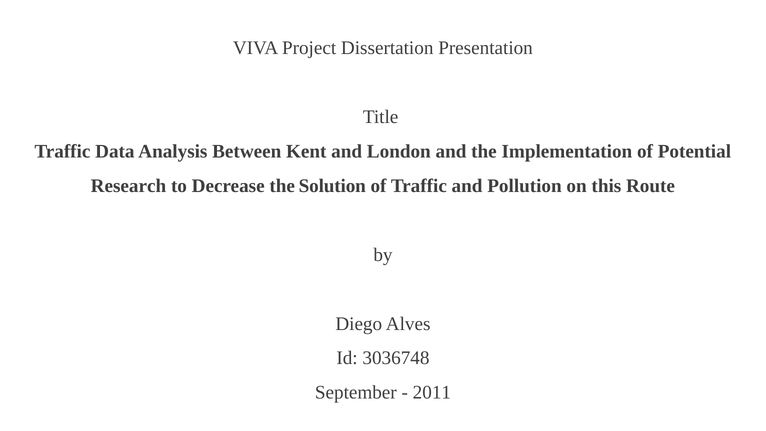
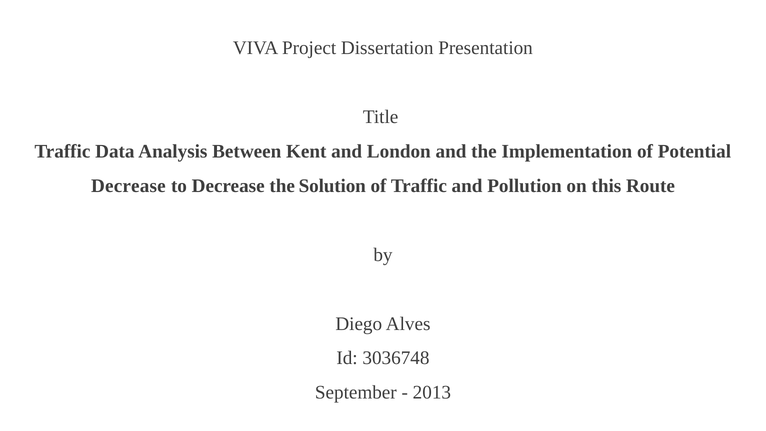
Research: Research -> Decrease (128, 186)
2011: 2011 -> 2013 (432, 393)
